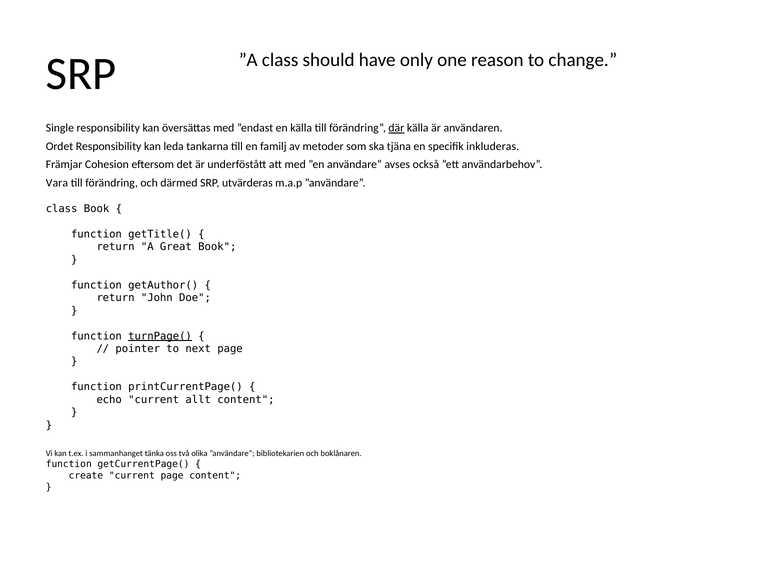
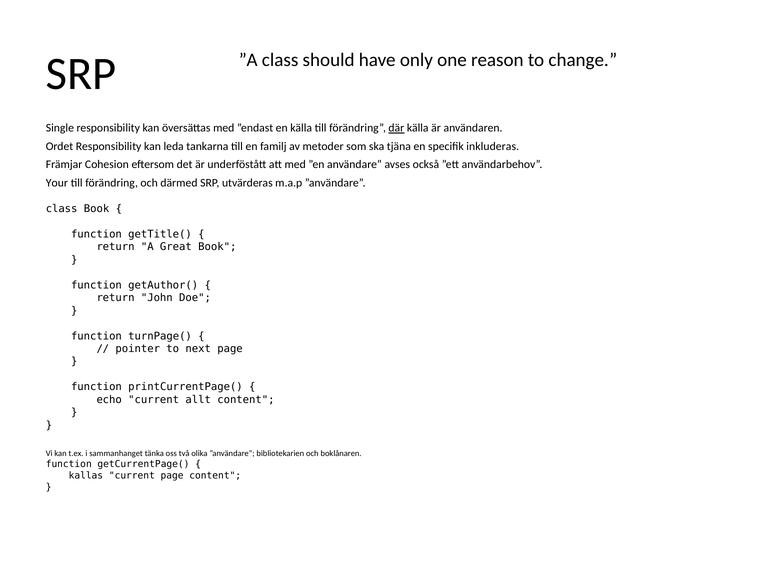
Vara: Vara -> Your (57, 183)
turnPage( underline: present -> none (160, 336)
create: create -> kallas (86, 476)
